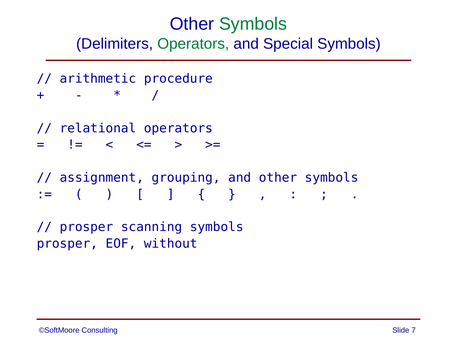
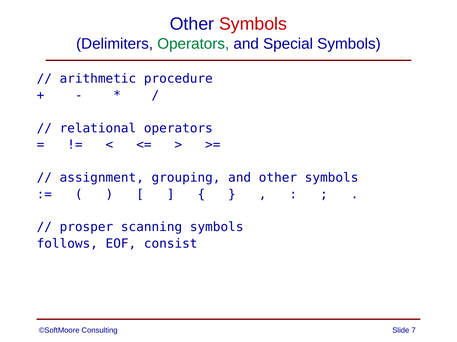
Symbols colour: green -> red (253, 24)
prosper: prosper -> follows (67, 244)
without: without -> consist (171, 244)
